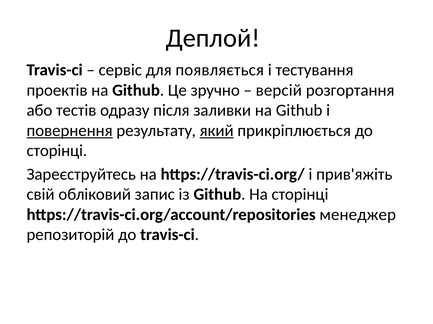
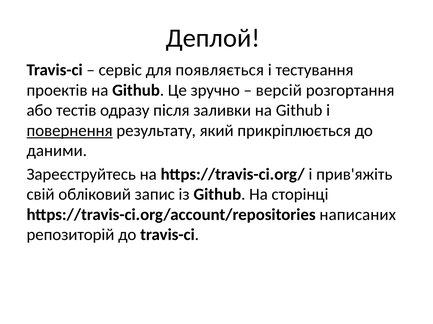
який underline: present -> none (217, 131)
сторінці: сторінці -> даними (57, 151)
менеджер: менеджер -> написаних (358, 215)
